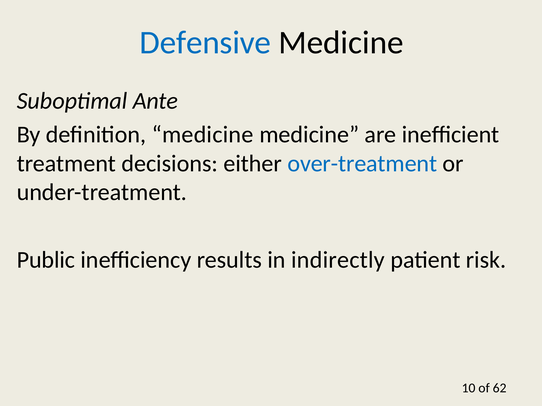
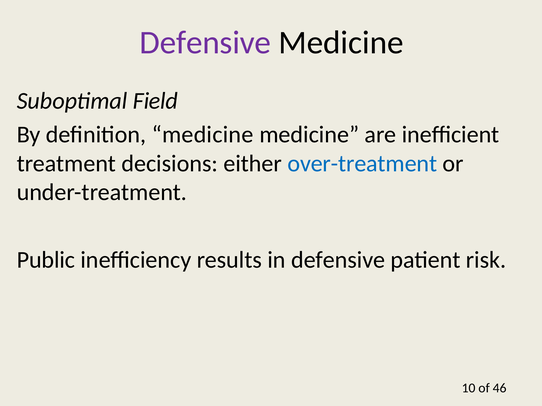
Defensive colour: blue -> purple (205, 43)
Ante: Ante -> Field (155, 101)
in indirectly: indirectly -> defensive (338, 260)
62: 62 -> 46 (500, 389)
